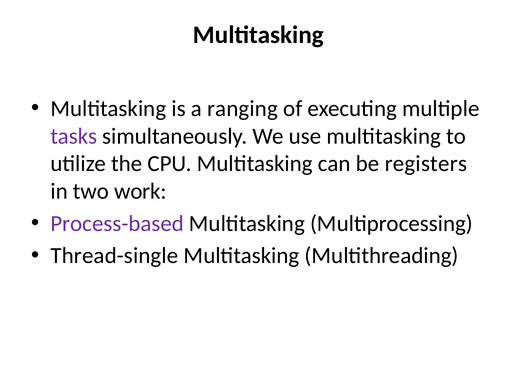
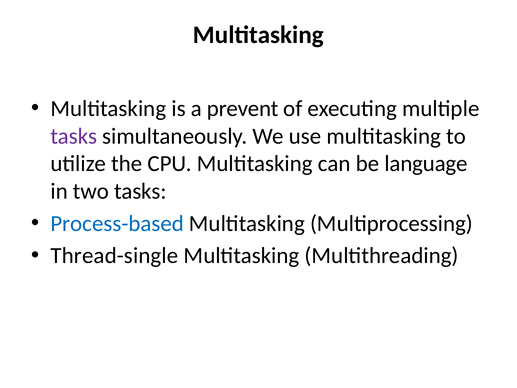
ranging: ranging -> prevent (243, 108)
registers: registers -> language (426, 164)
two work: work -> tasks (140, 191)
Process-based colour: purple -> blue (117, 223)
